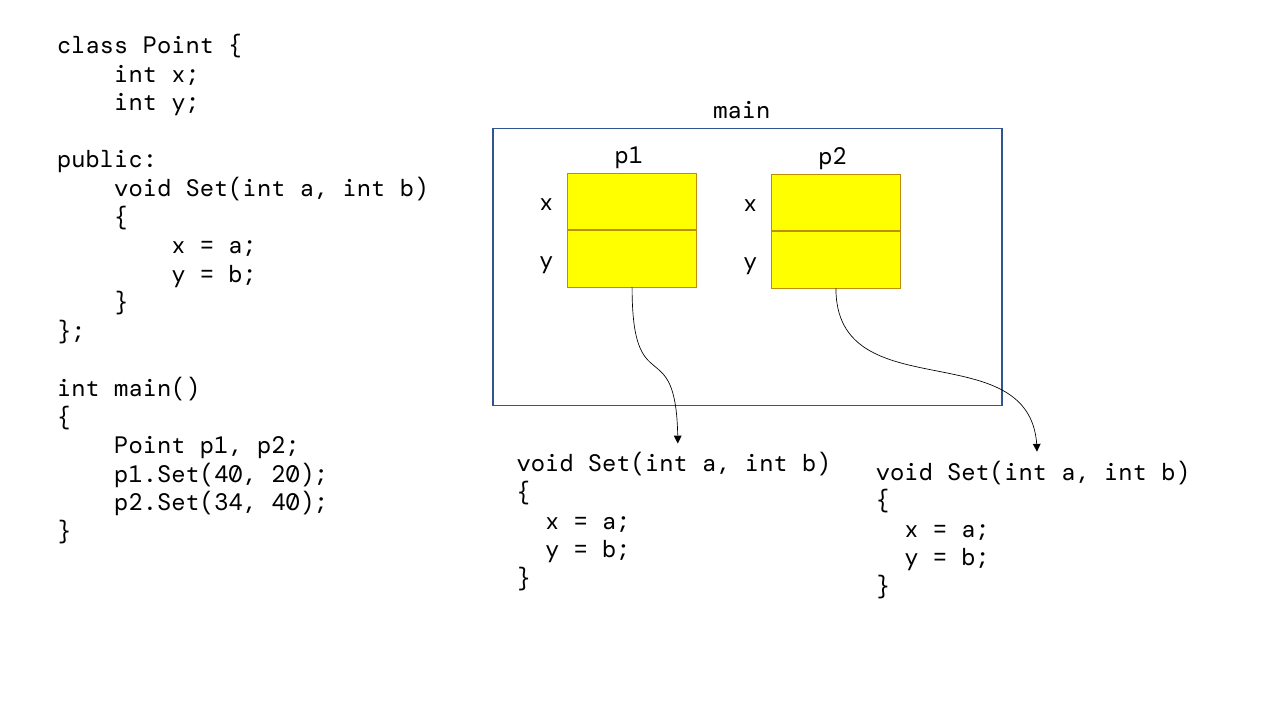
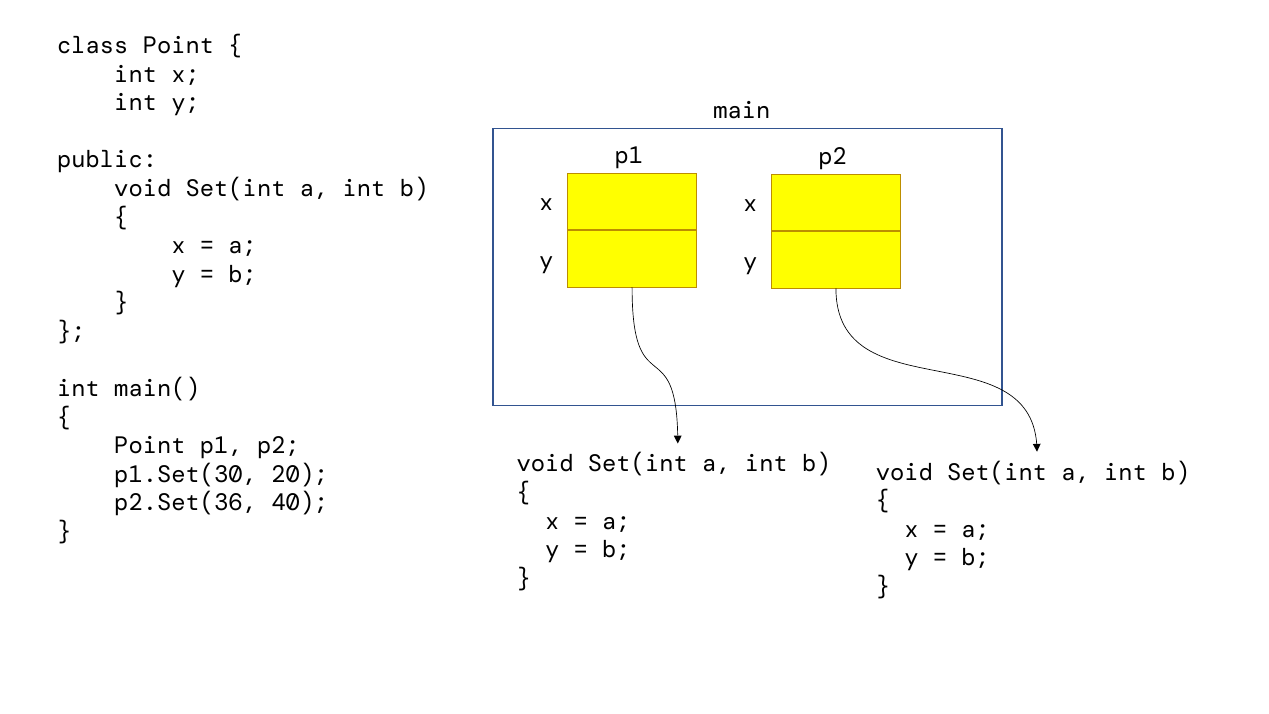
p1.Set(40: p1.Set(40 -> p1.Set(30 (186, 474)
p2.Set(34: p2.Set(34 -> p2.Set(36 (186, 503)
